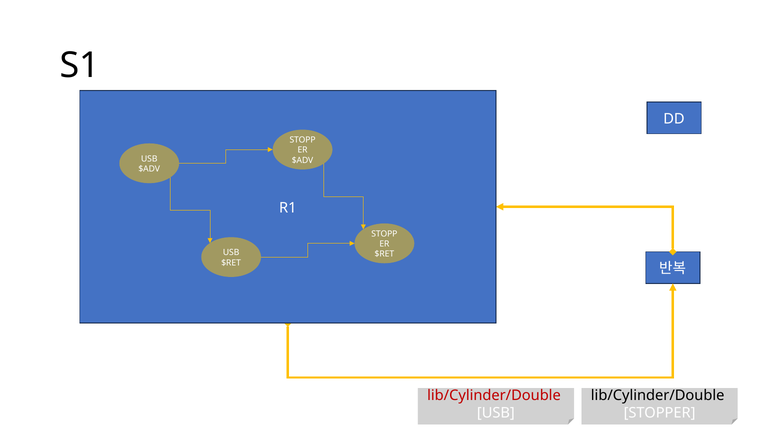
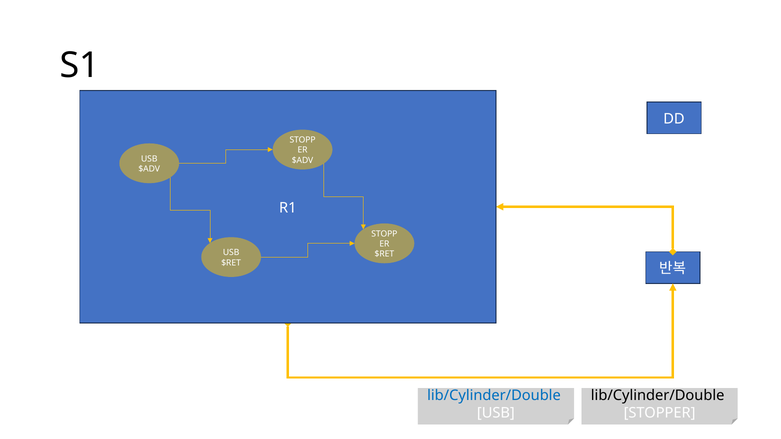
lib/Cylinder/Double colour: red -> blue (494, 396)
